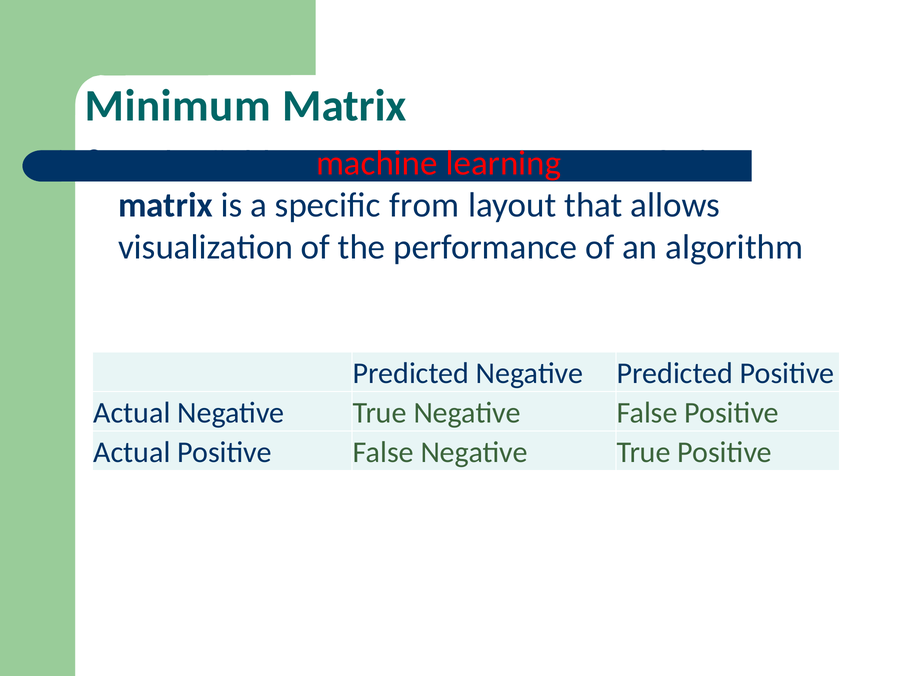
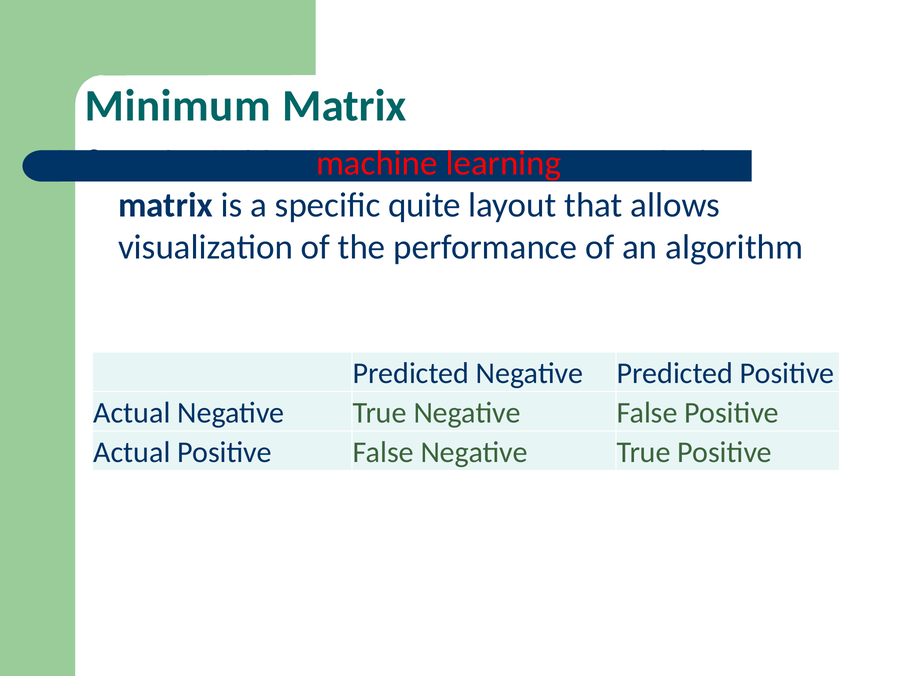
from: from -> quite (425, 205)
